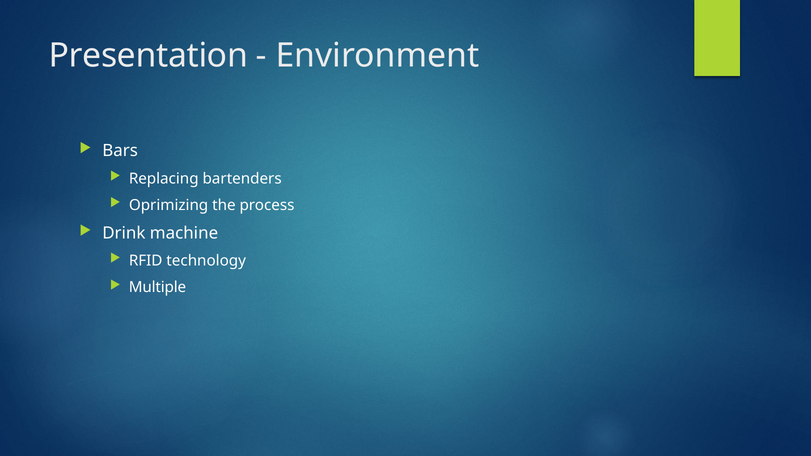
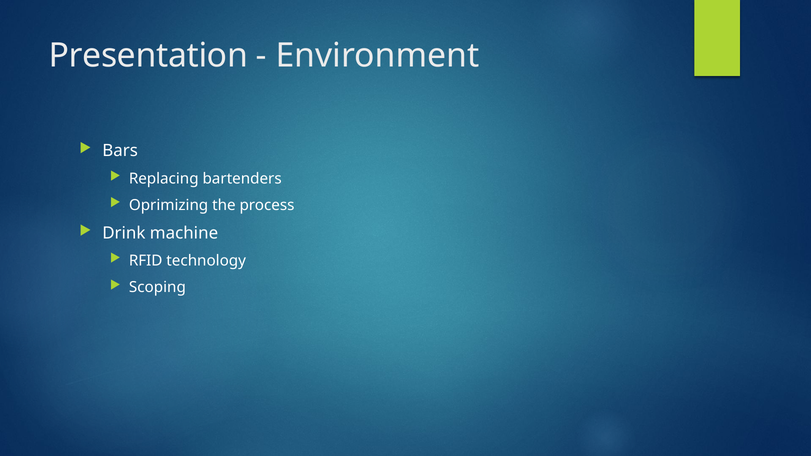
Multiple: Multiple -> Scoping (157, 287)
